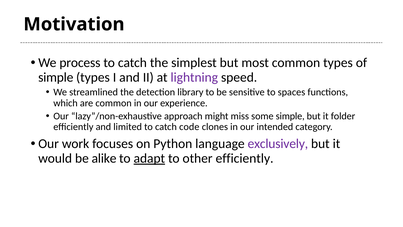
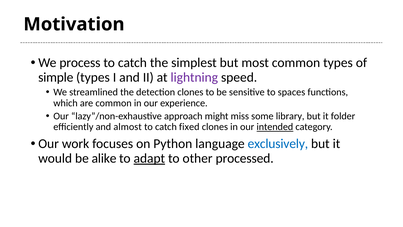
detection library: library -> clones (190, 92)
some simple: simple -> library (290, 116)
limited: limited -> almost (128, 127)
code: code -> fixed (189, 127)
intended underline: none -> present (275, 127)
exclusively colour: purple -> blue (278, 144)
other efficiently: efficiently -> processed (245, 158)
